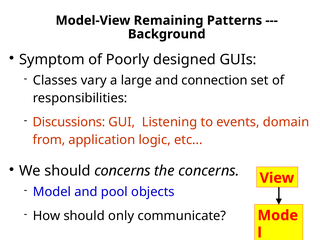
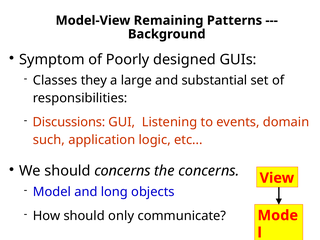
vary: vary -> they (94, 80)
connection: connection -> substantial (214, 80)
from: from -> such (49, 140)
pool: pool -> long (114, 192)
